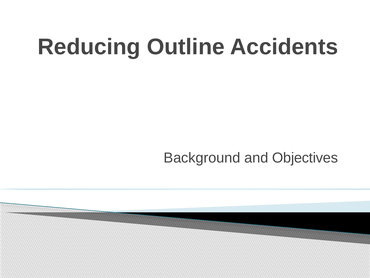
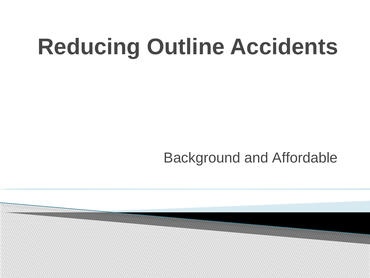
Objectives: Objectives -> Affordable (305, 158)
